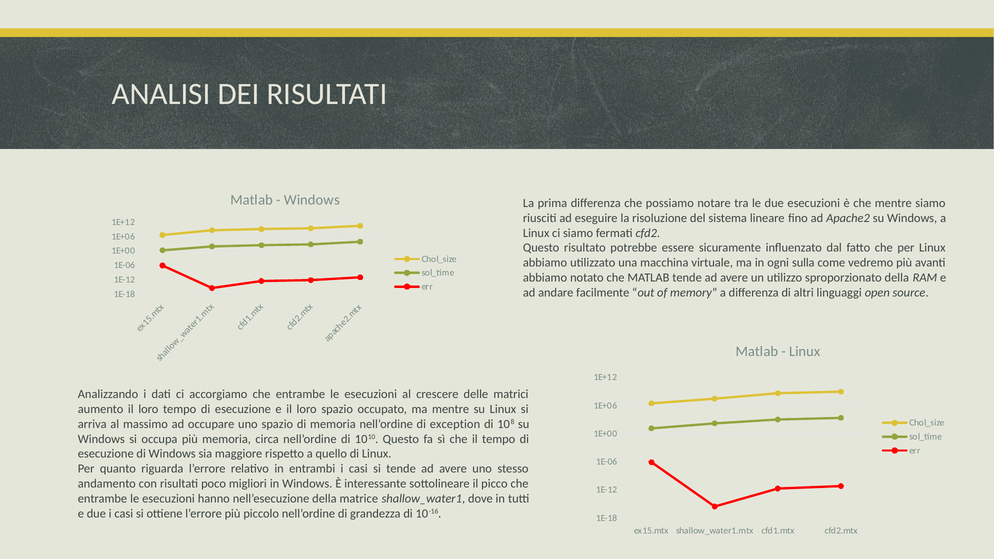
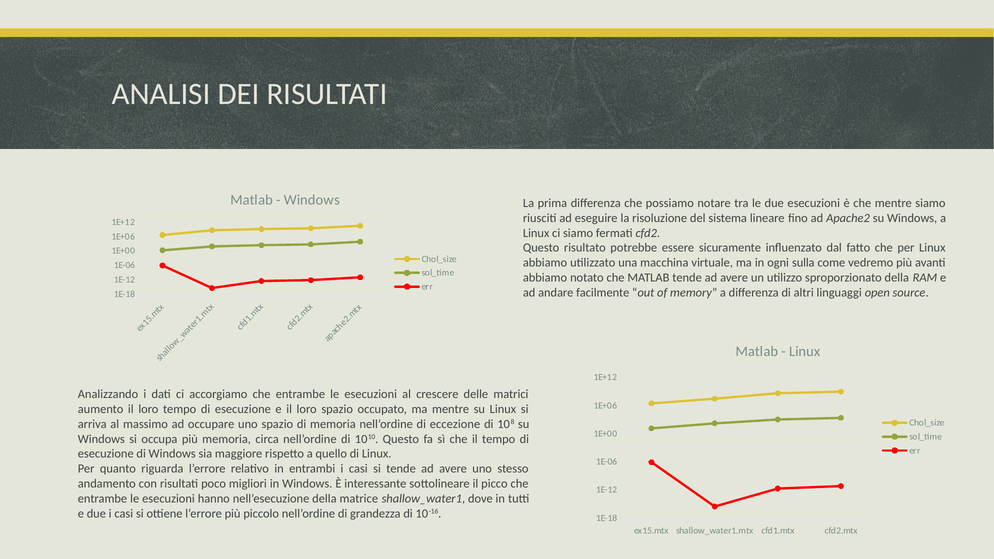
exception: exception -> eccezione (455, 424)
